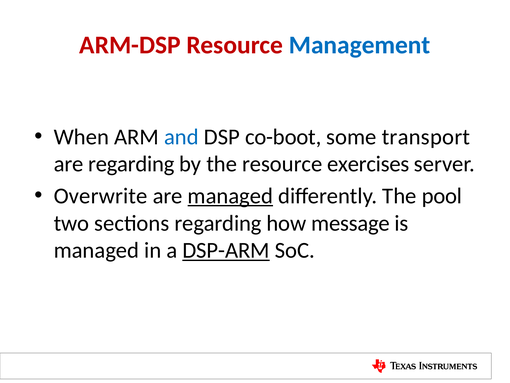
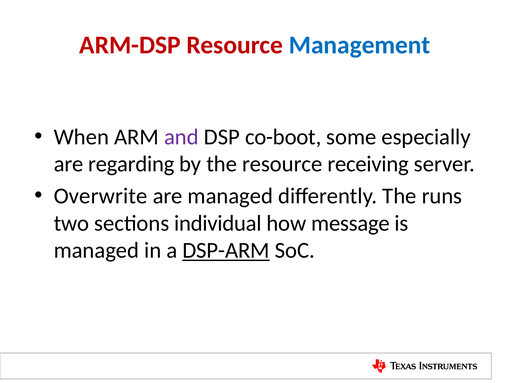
and colour: blue -> purple (181, 137)
transport: transport -> especially (426, 137)
exercises: exercises -> receiving (368, 164)
managed underline: present -> none (230, 196)
pool: pool -> runs (442, 196)
sections regarding: regarding -> individual (218, 223)
